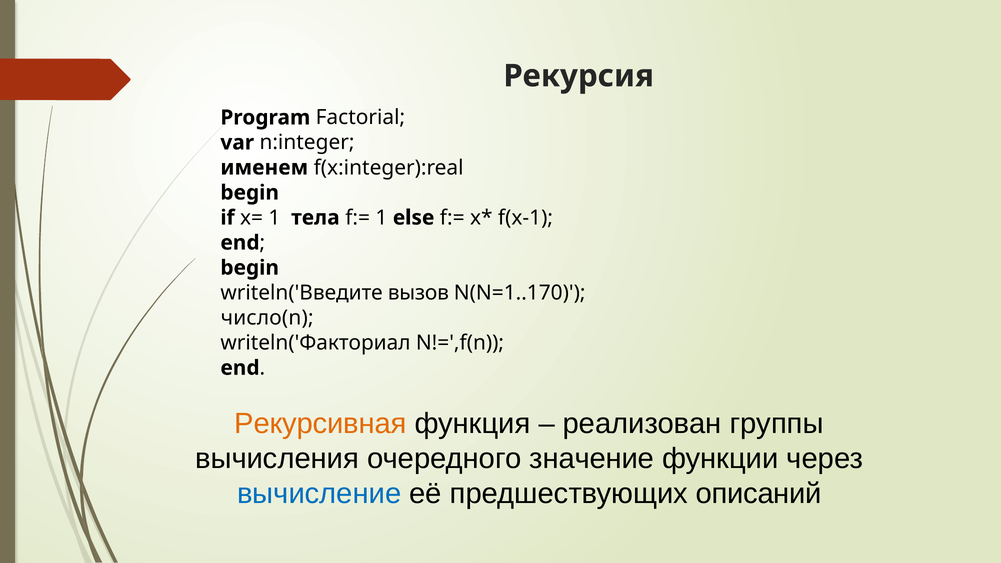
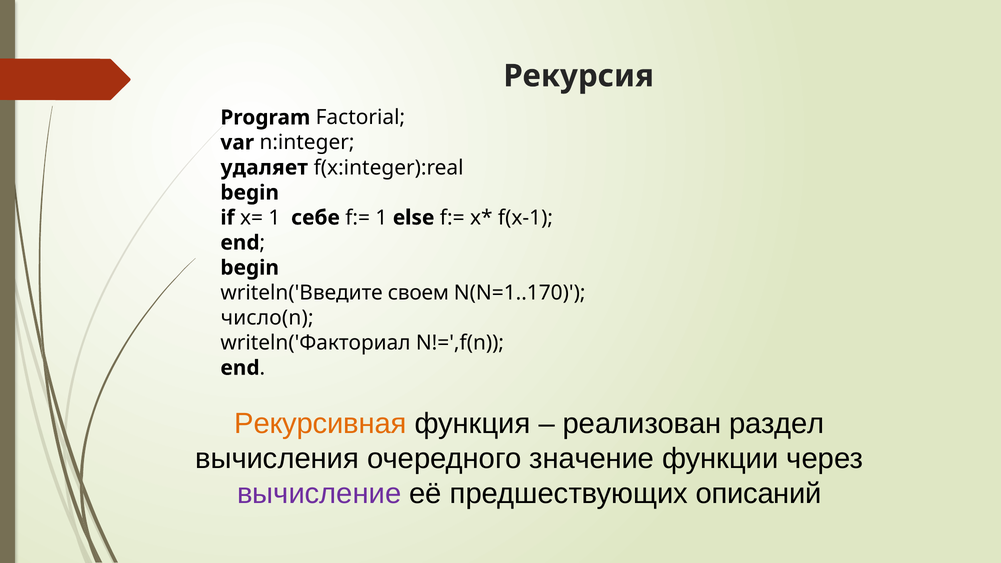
именем: именем -> удаляет (264, 168)
тела: тела -> себе (315, 218)
вызов: вызов -> своем (418, 293)
группы: группы -> раздел (777, 424)
вычисление colour: blue -> purple (319, 494)
